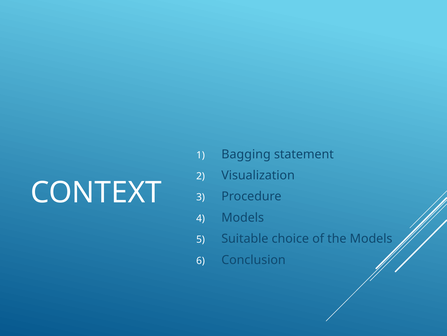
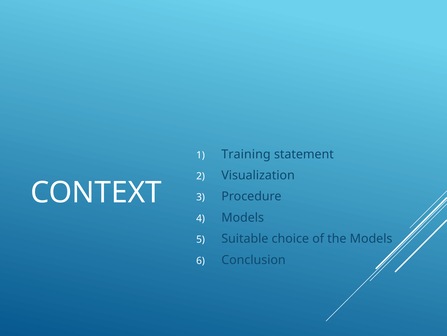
Bagging: Bagging -> Training (246, 154)
